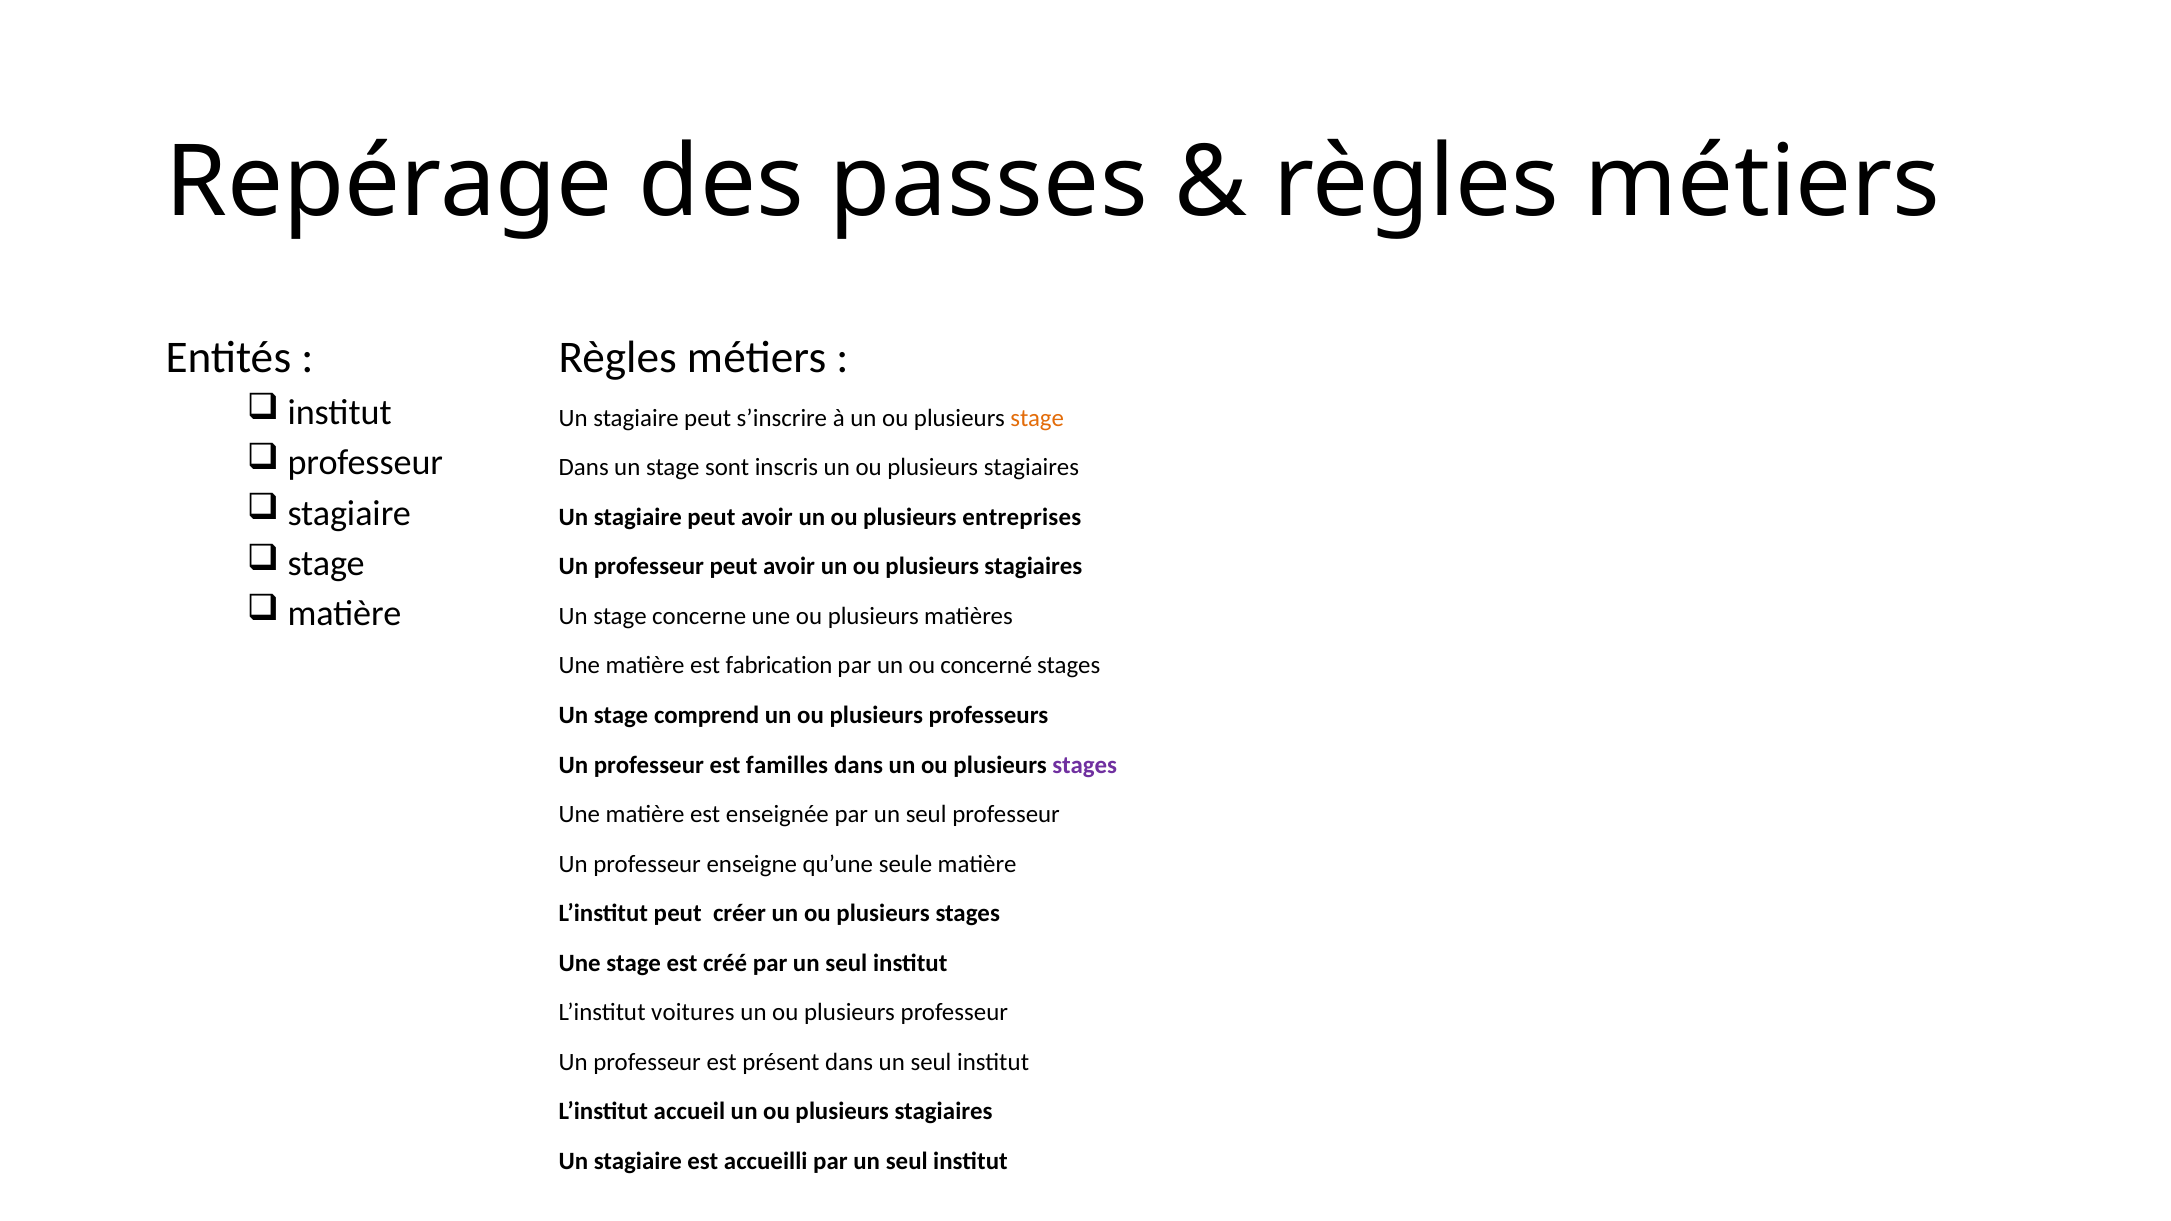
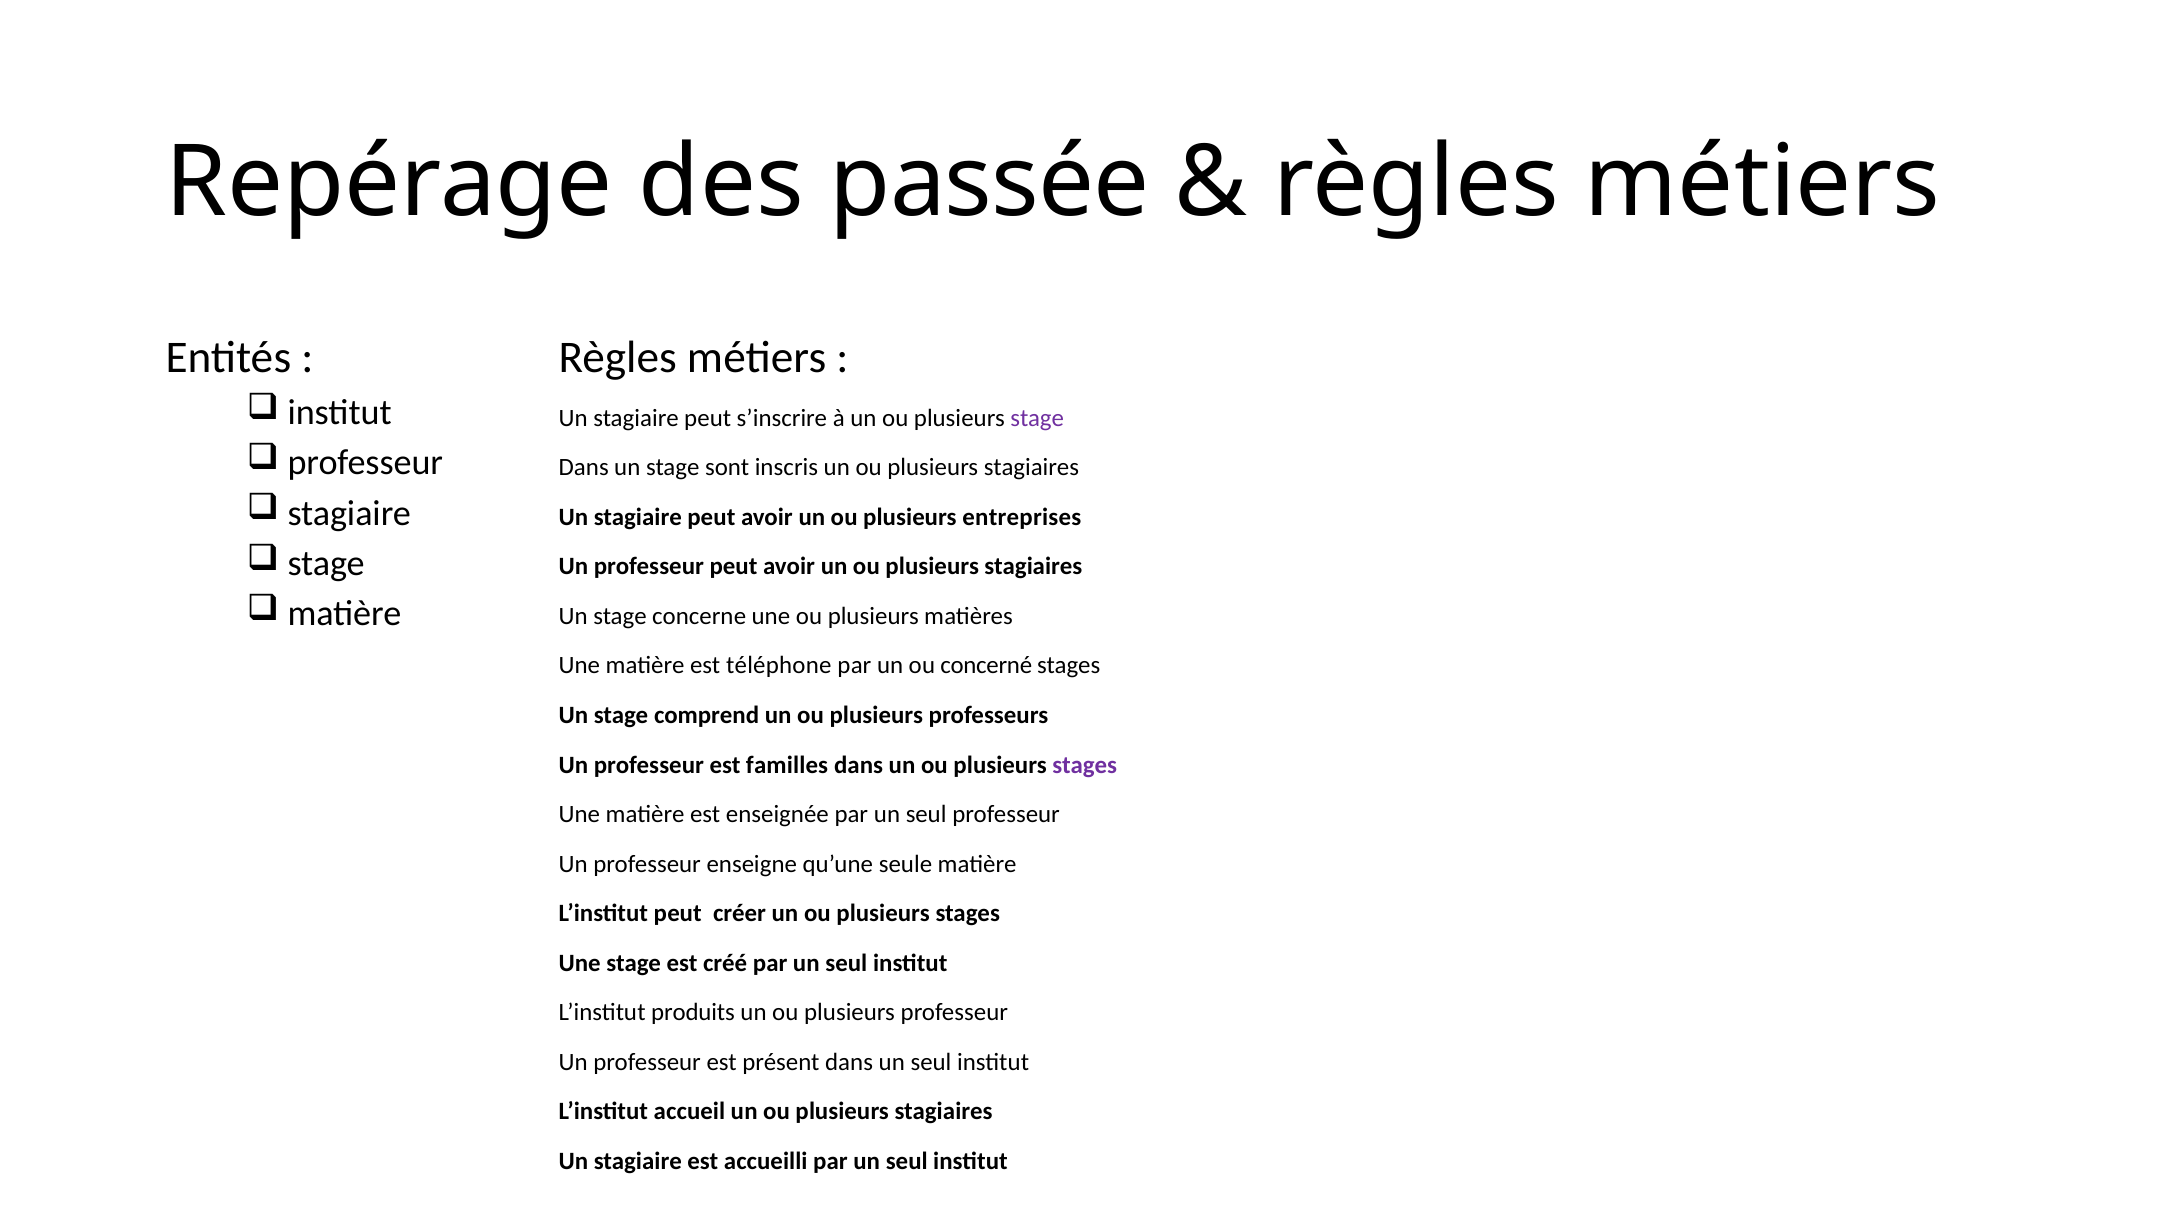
passes: passes -> passée (990, 182)
stage colour: orange -> purple (1037, 418)
fabrication: fabrication -> téléphone (779, 666)
voitures: voitures -> produits (693, 1013)
